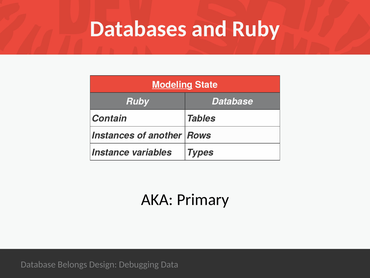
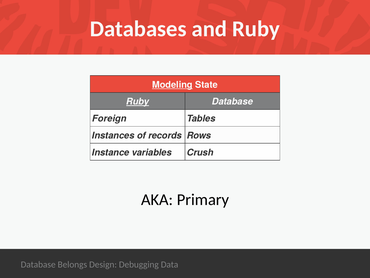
Ruby underline: none -> present (138, 101)
Contain: Contain -> Foreign (109, 118)
another: another -> records (165, 135)
Types: Types -> Crush (200, 152)
